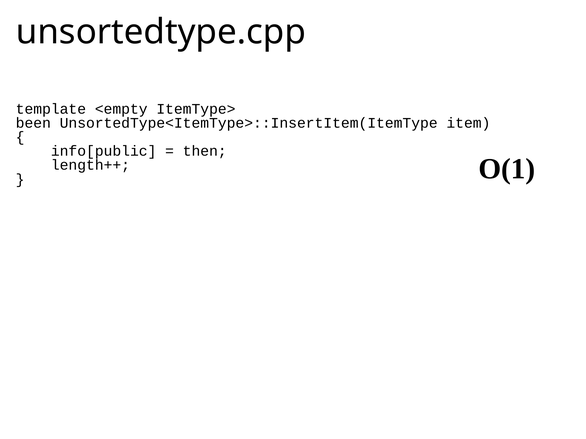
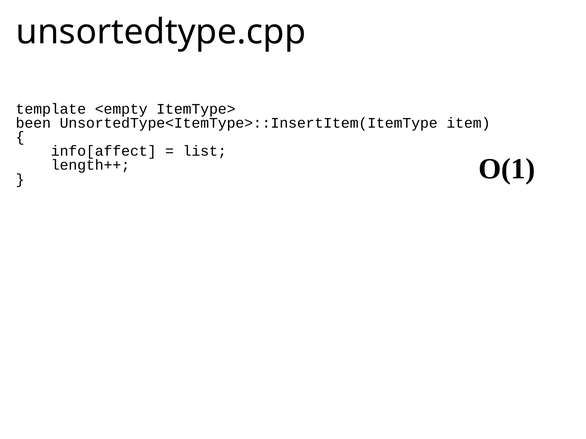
info[public: info[public -> info[affect (104, 151)
then: then -> list (205, 151)
